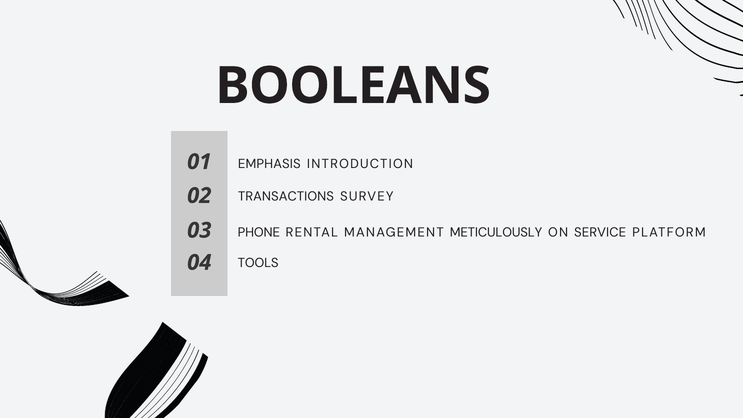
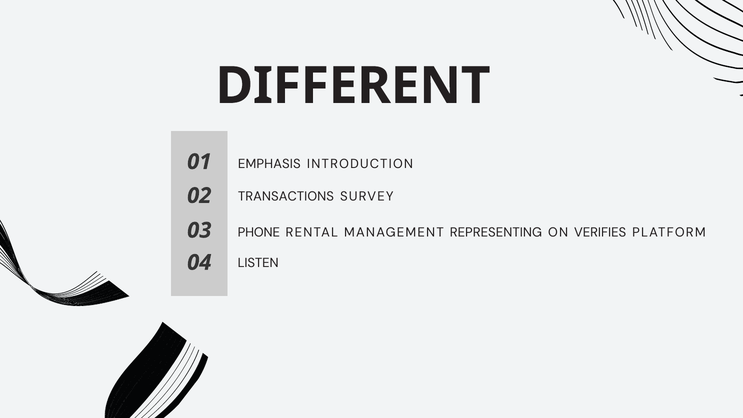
BOOLEANS: BOOLEANS -> DIFFERENT (353, 86)
METICULOUSLY: METICULOUSLY -> REPRESENTING (496, 232)
SERVICE: SERVICE -> VERIFIES (600, 232)
TOOLS: TOOLS -> LISTEN (258, 263)
